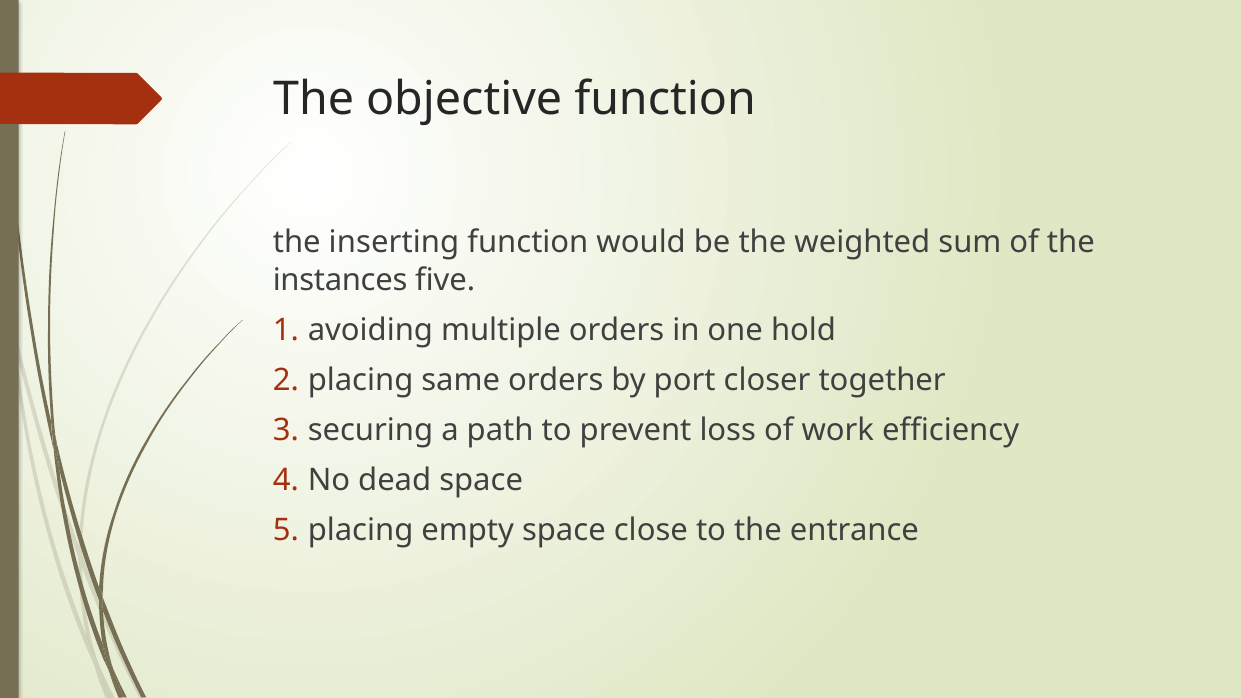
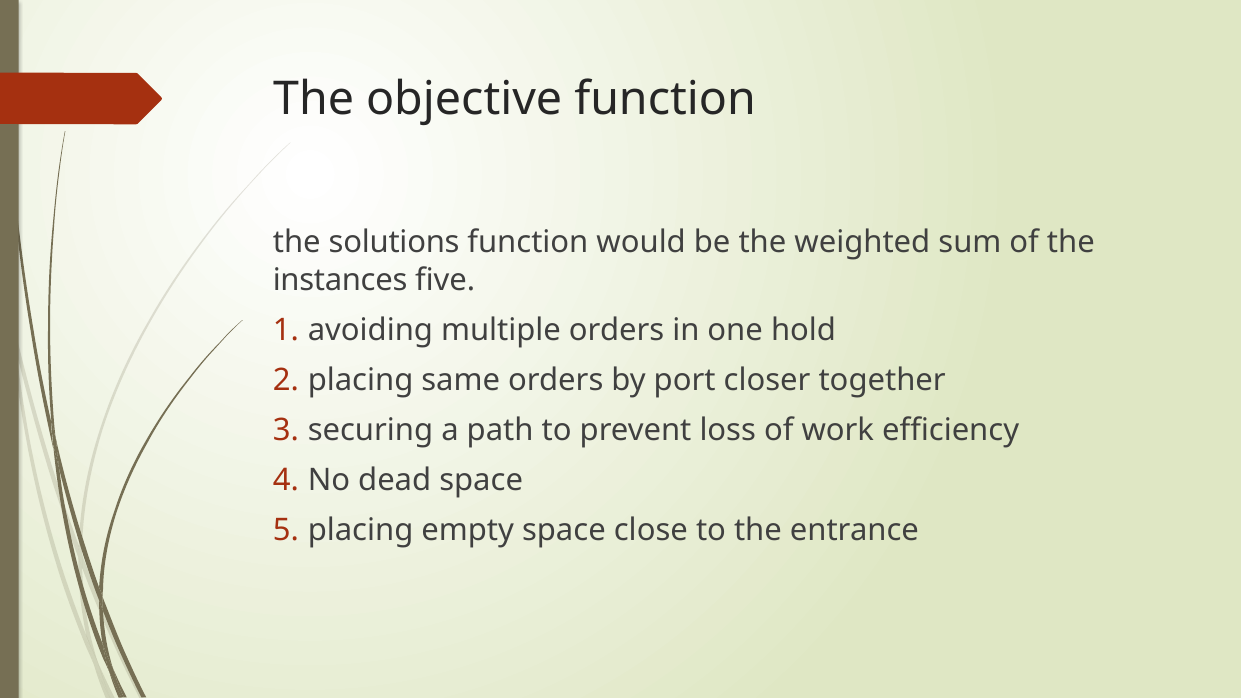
inserting: inserting -> solutions (394, 243)
